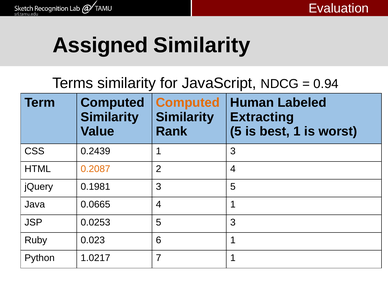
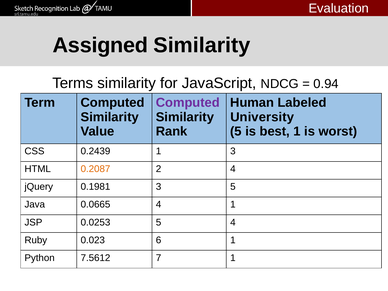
Computed colour: orange -> purple (188, 103)
Extracting: Extracting -> University (262, 117)
5 3: 3 -> 4 (233, 222)
1.0217: 1.0217 -> 7.5612 (95, 258)
